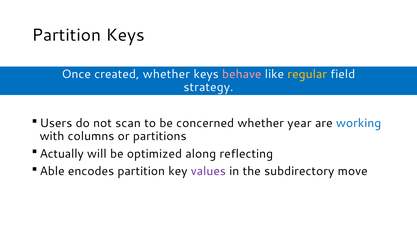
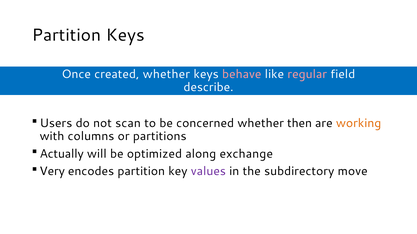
regular colour: yellow -> pink (307, 74)
strategy: strategy -> describe (208, 87)
year: year -> then (300, 124)
working colour: blue -> orange (359, 124)
reflecting: reflecting -> exchange (246, 154)
Able: Able -> Very (52, 172)
